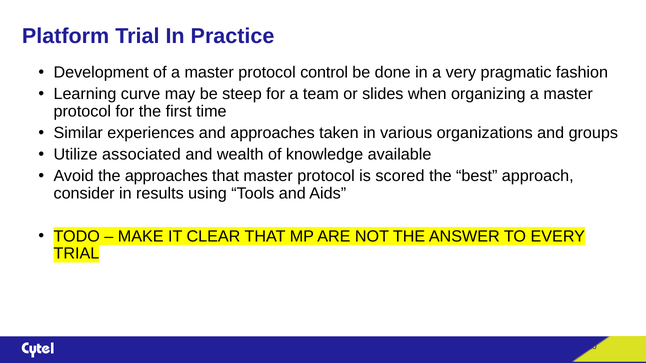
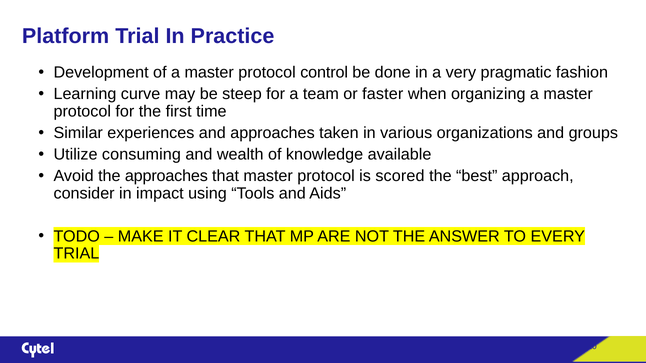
slides: slides -> faster (383, 94)
associated: associated -> consuming (141, 155)
results: results -> impact (160, 194)
